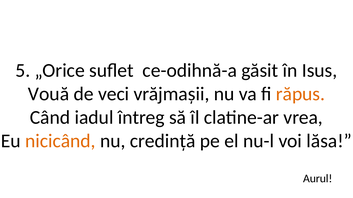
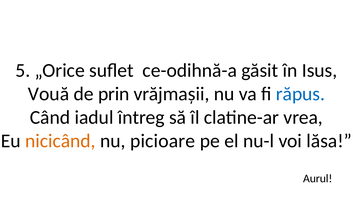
veci: veci -> prin (114, 94)
răpus colour: orange -> blue (300, 94)
credință: credință -> picioare (163, 141)
